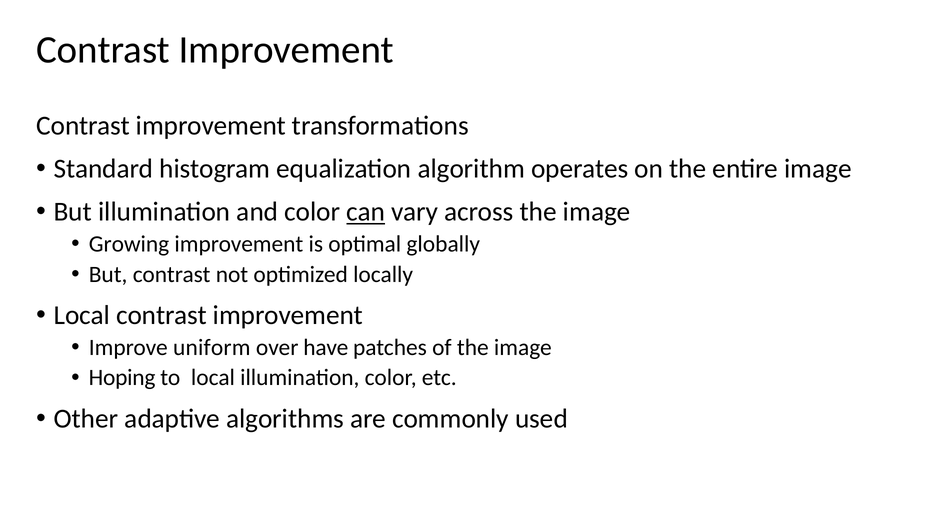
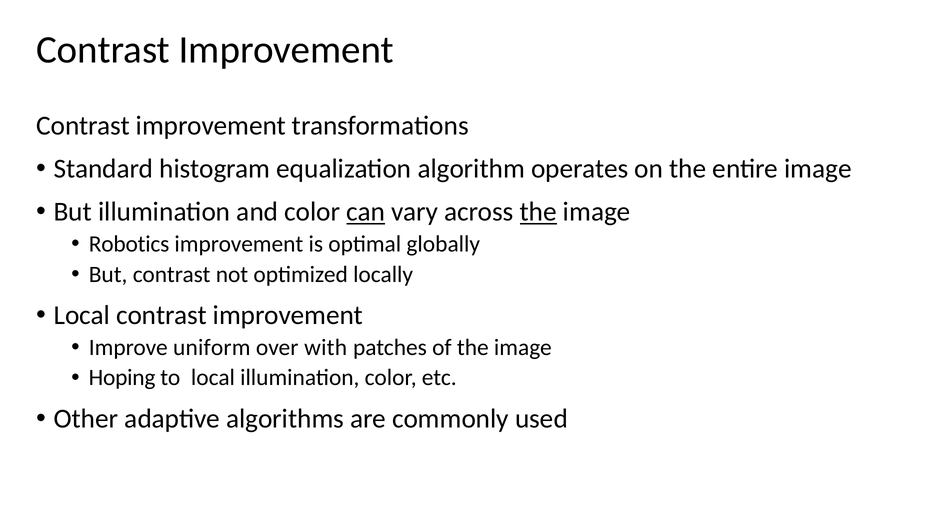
the underline: none -> present (538, 212)
Growing: Growing -> Robotics (129, 244)
have: have -> with (326, 348)
